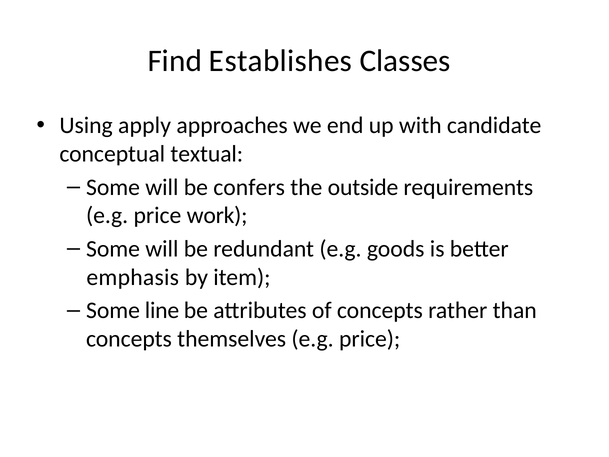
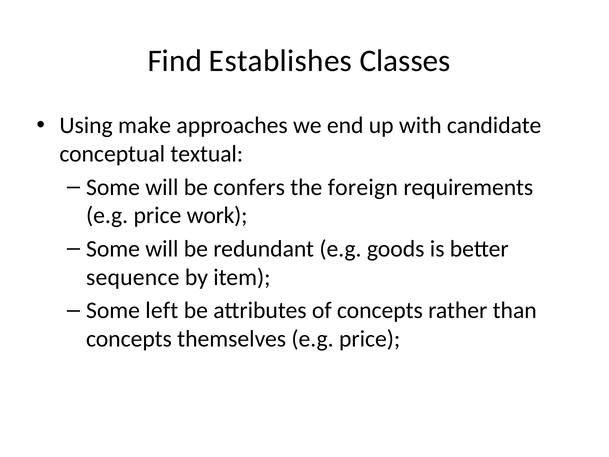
apply: apply -> make (145, 125)
outside: outside -> foreign (363, 187)
emphasis: emphasis -> sequence (133, 277)
line: line -> left (162, 310)
